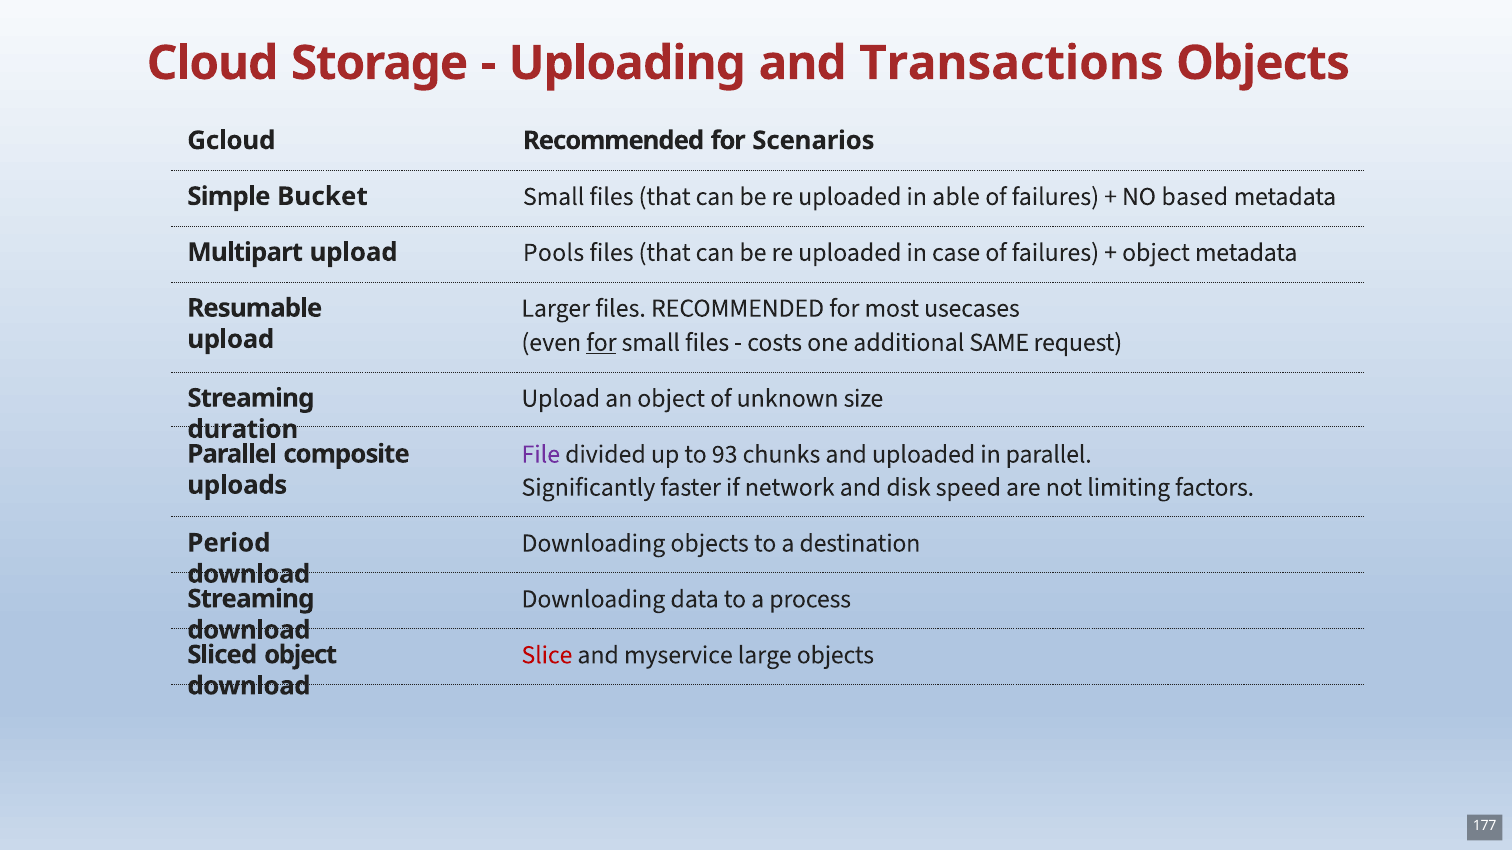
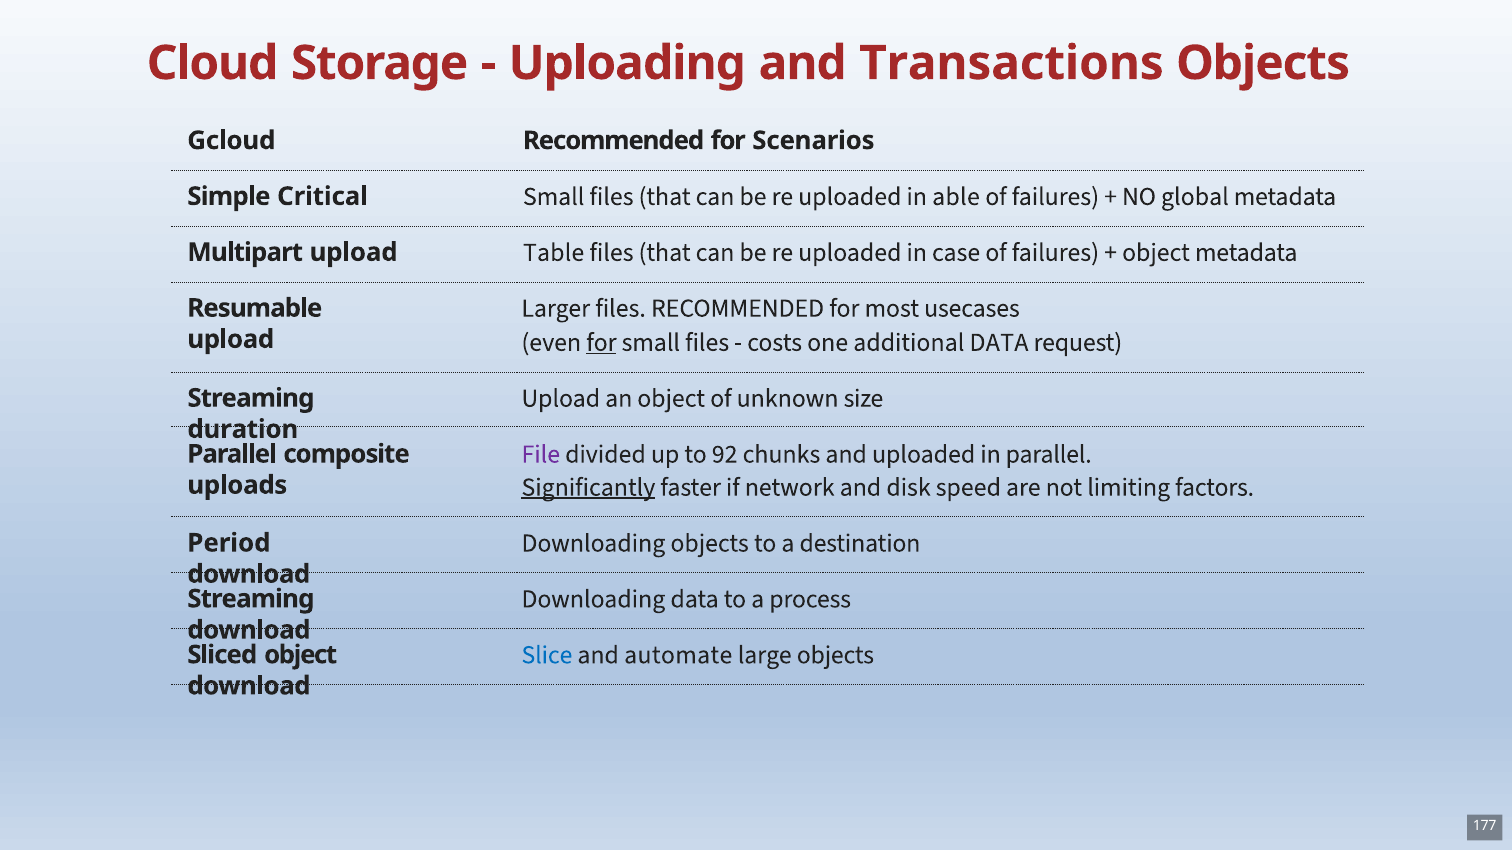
Bucket: Bucket -> Critical (322, 197)
based: based -> global (1195, 197)
Pools: Pools -> Table (554, 252)
additional SAME: SAME -> DATA (999, 342)
93: 93 -> 92 (725, 454)
Significantly underline: none -> present (588, 487)
Slice colour: red -> blue (547, 655)
myservice: myservice -> automate (678, 655)
